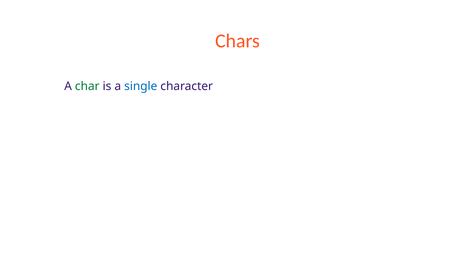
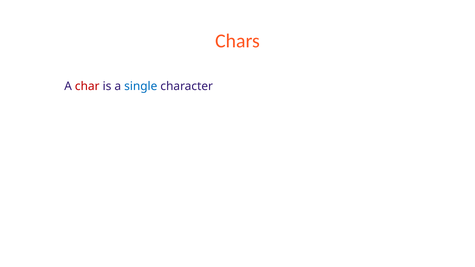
char colour: green -> red (87, 86)
